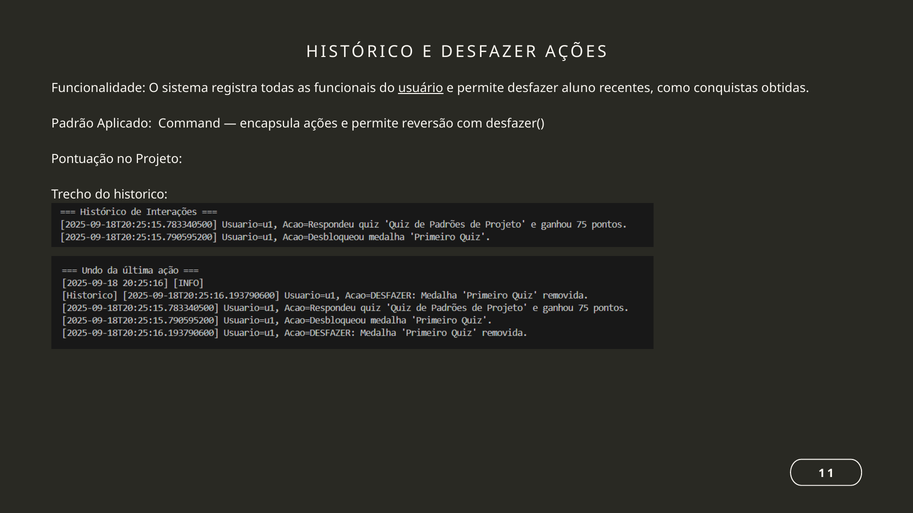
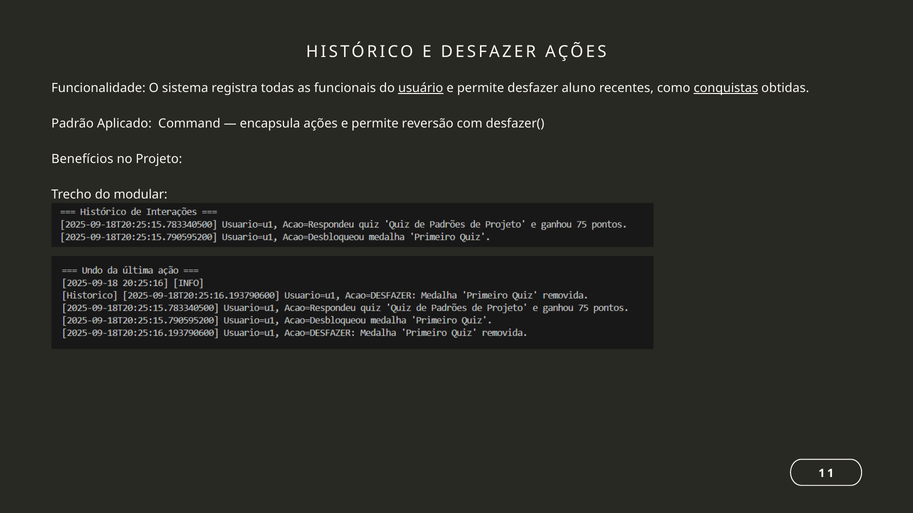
conquistas underline: none -> present (726, 88)
Pontuação: Pontuação -> Benefícios (82, 159)
historico: historico -> modular (141, 195)
